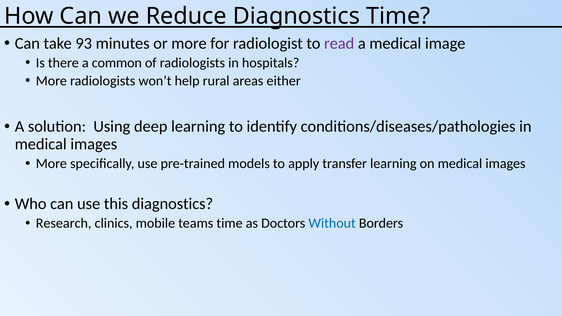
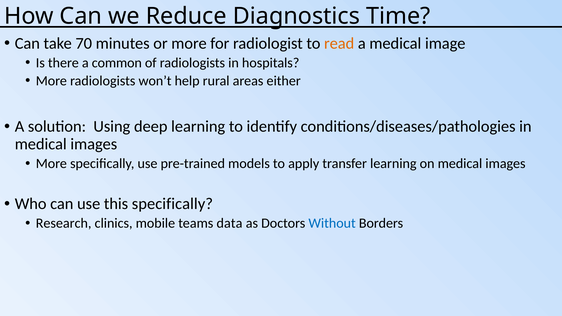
93: 93 -> 70 (84, 43)
read colour: purple -> orange (339, 43)
this diagnostics: diagnostics -> specifically (172, 204)
teams time: time -> data (229, 223)
